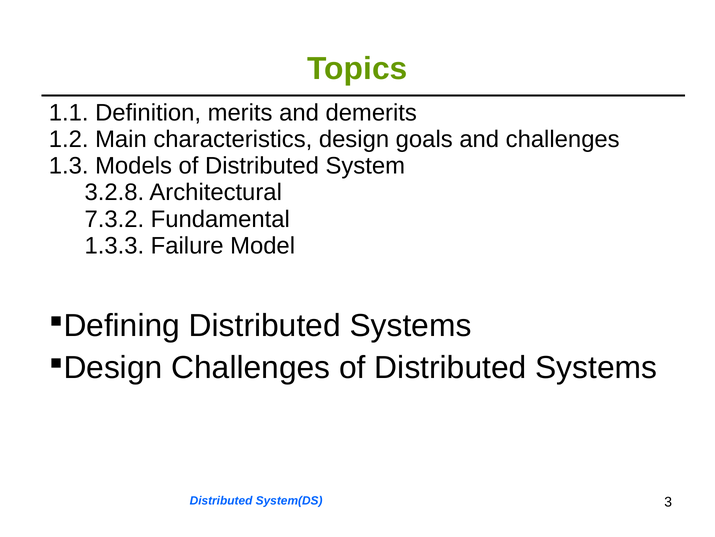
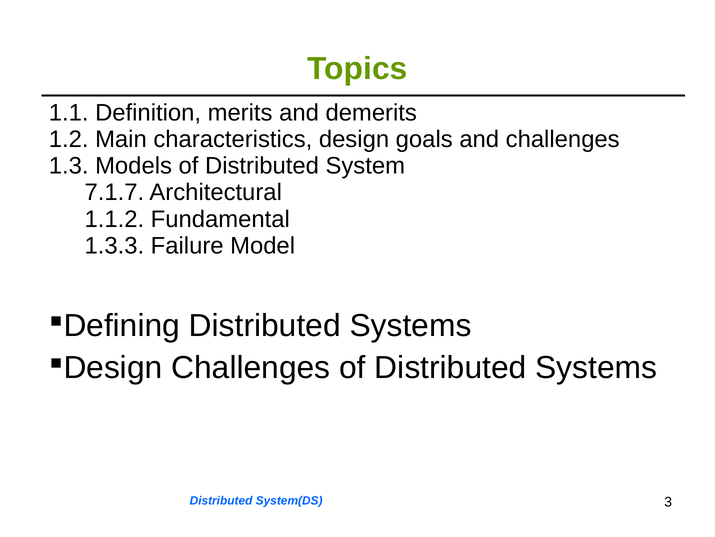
3.2.8: 3.2.8 -> 7.1.7 (114, 192)
7.3.2: 7.3.2 -> 1.1.2 (114, 219)
